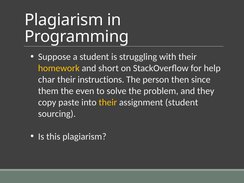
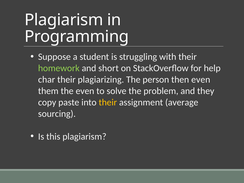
homework colour: yellow -> light green (59, 68)
instructions: instructions -> plagiarizing (101, 80)
then since: since -> even (201, 80)
assignment student: student -> average (182, 102)
